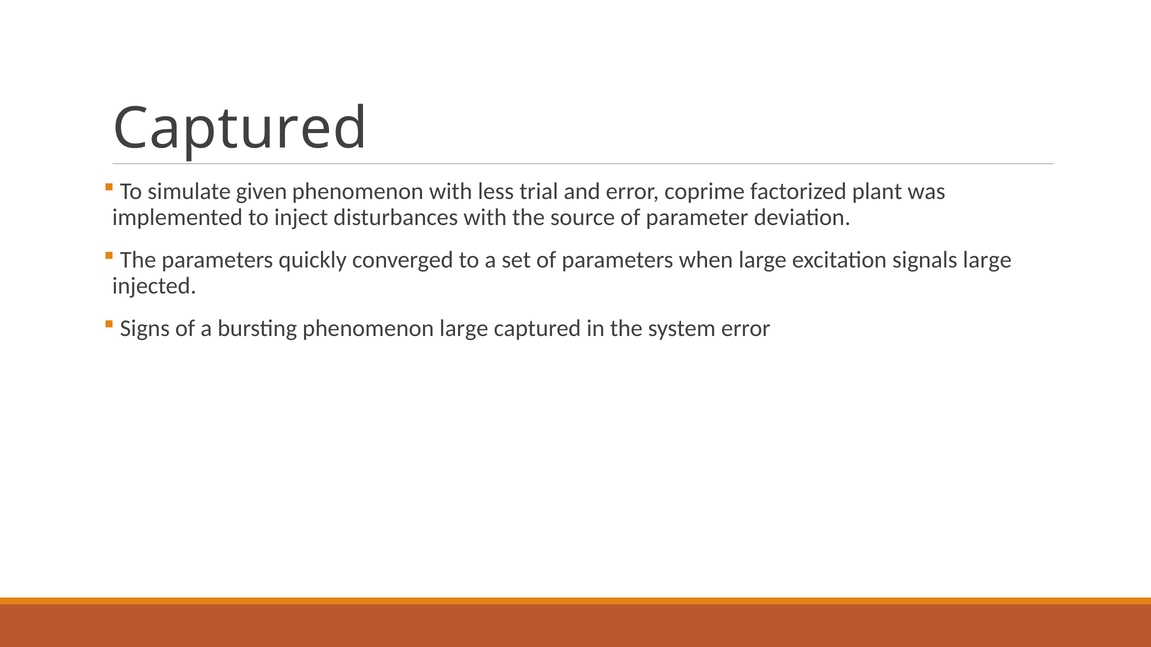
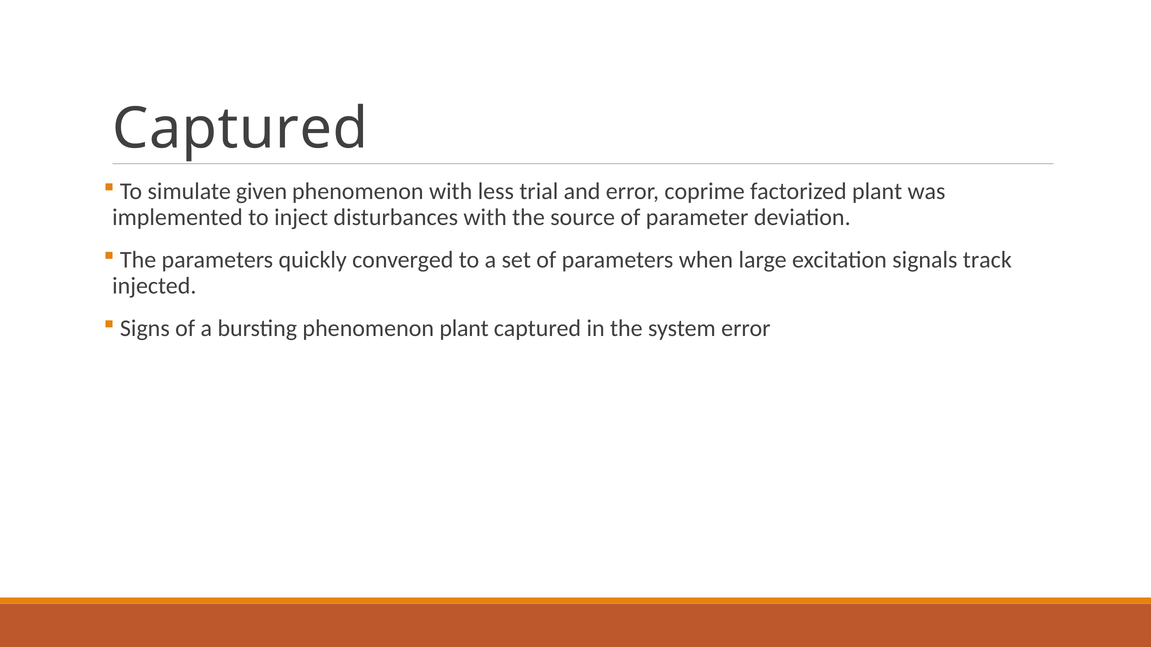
signals large: large -> track (987, 260)
phenomenon large: large -> plant (464, 329)
